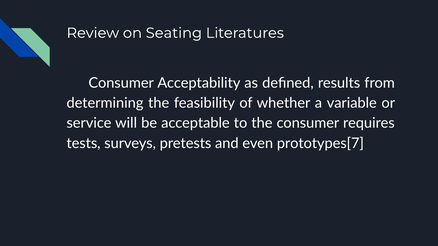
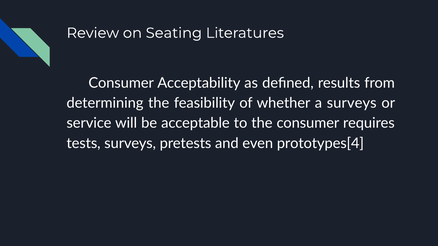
a variable: variable -> surveys (352, 103)
prototypes[7: prototypes[7 -> prototypes[4 (320, 144)
